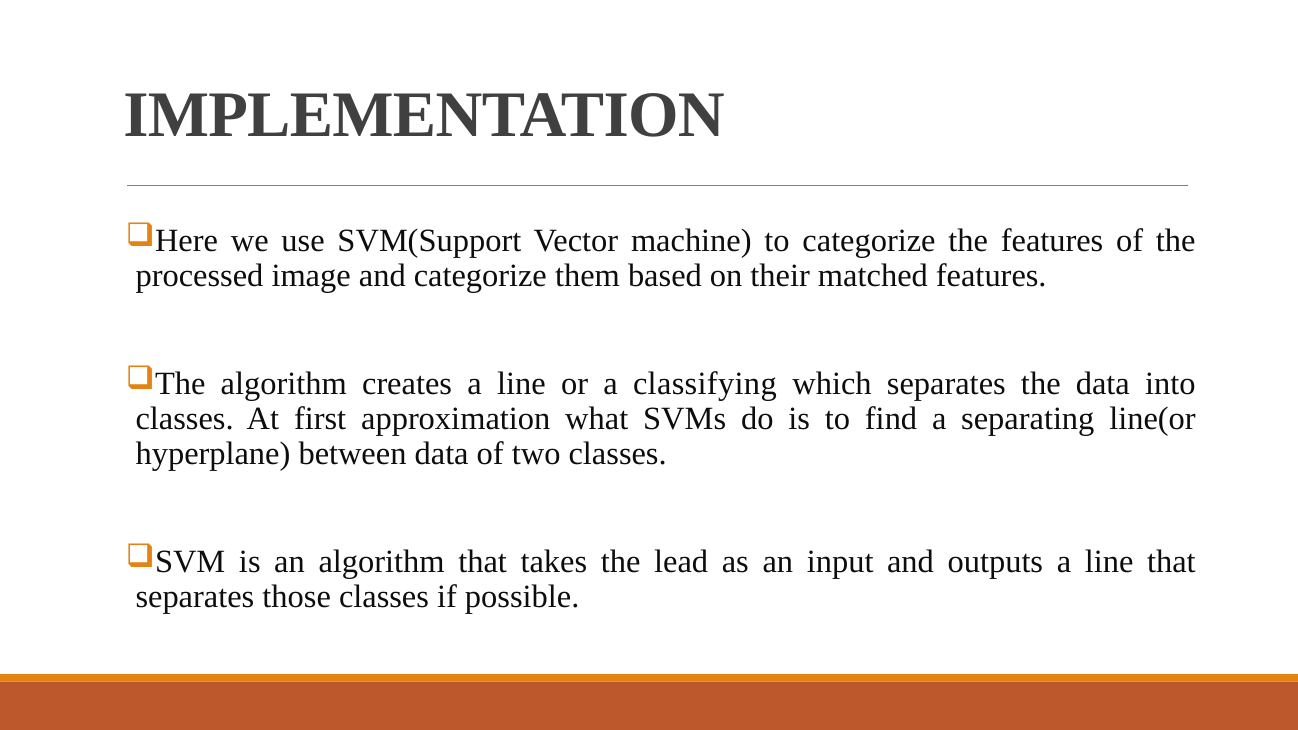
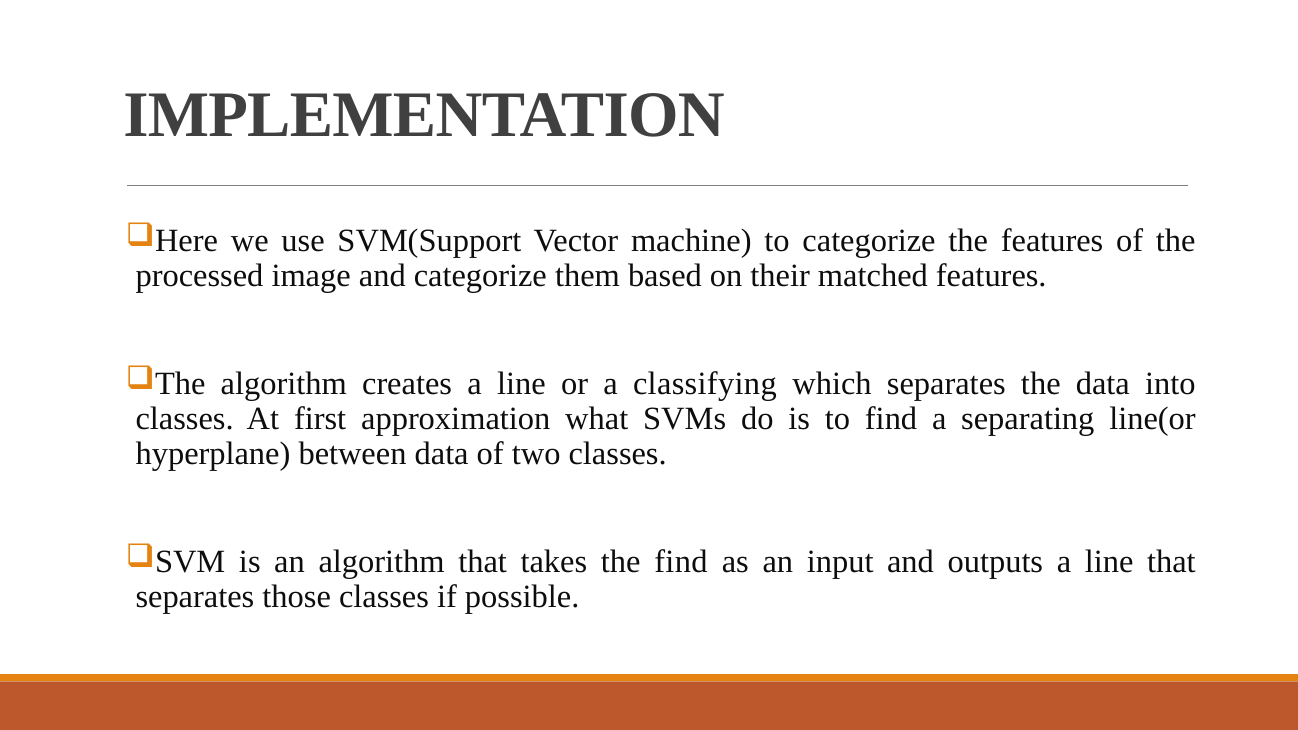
the lead: lead -> find (681, 562)
